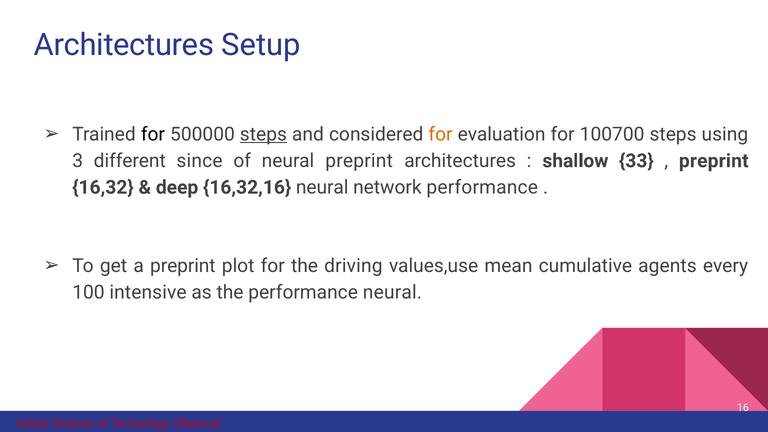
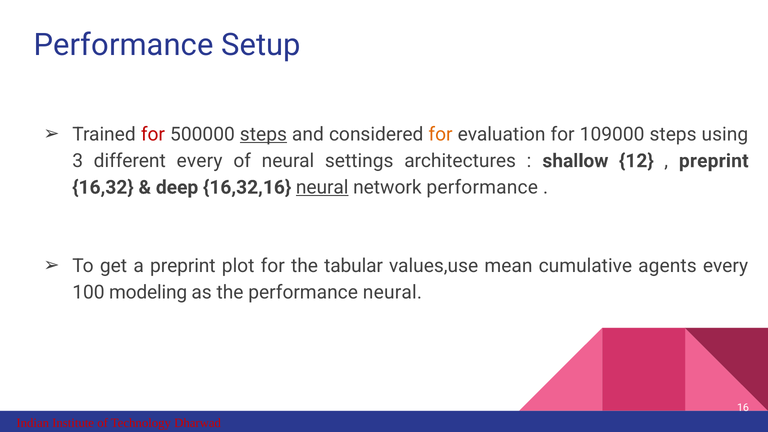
Architectures: Architectures -> Performance (124, 45)
for colour: black -> red (153, 134)
100700: 100700 -> 109000 (612, 134)
different since: since -> every (200, 161)
neural preprint: preprint -> settings (359, 161)
33: 33 -> 12 (636, 161)
neural underline: none -> present (322, 187)
driving: driving -> tabular (354, 266)
intensive: intensive -> modeling (148, 292)
